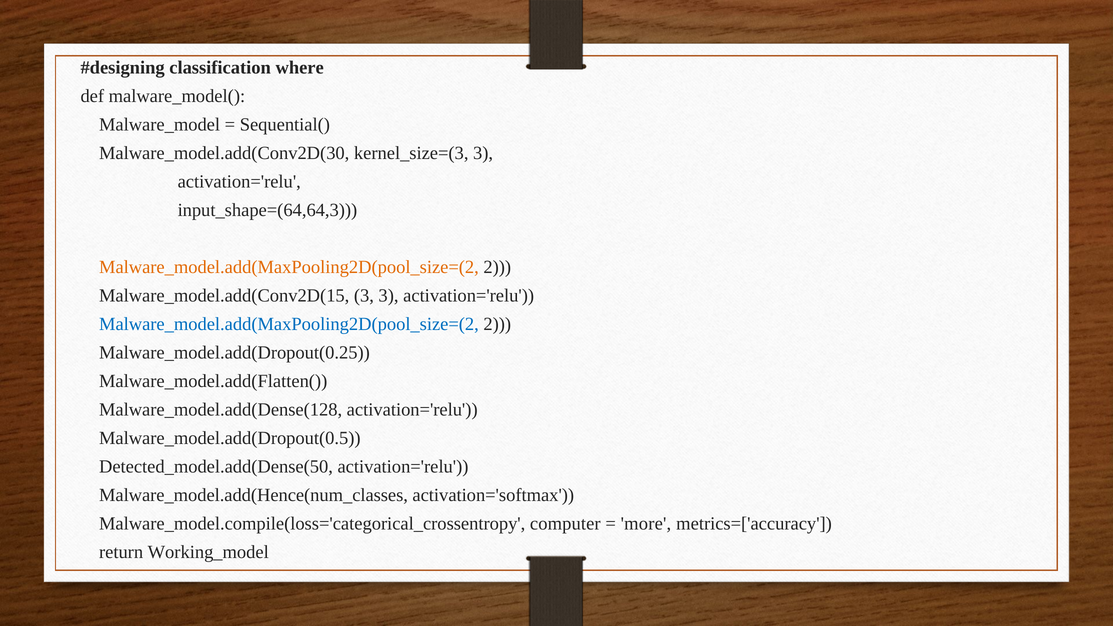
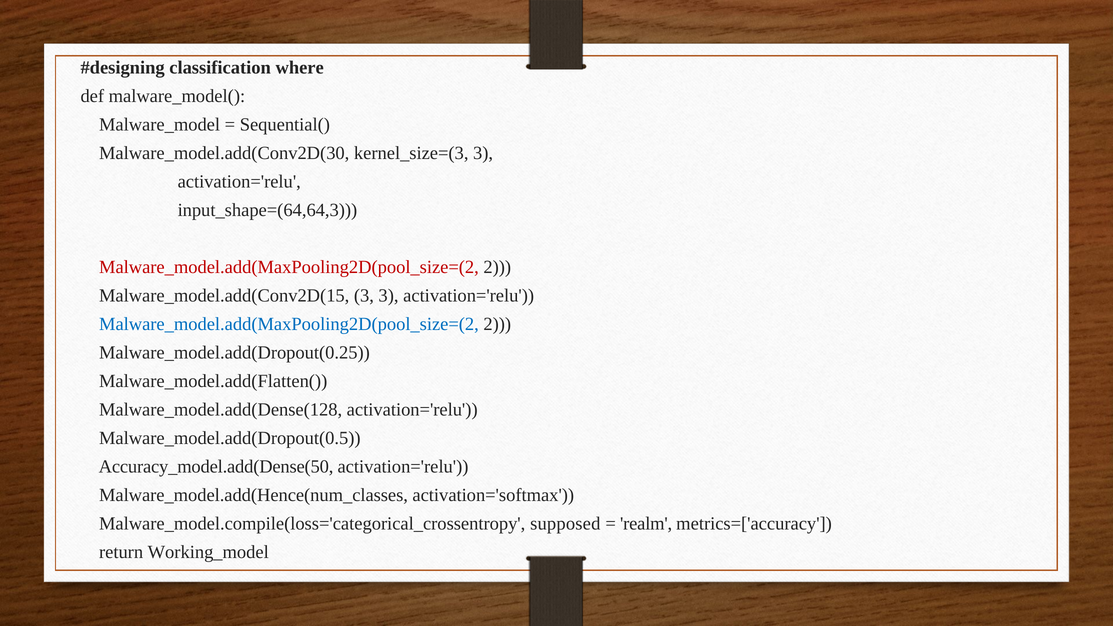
Malware_model.add(MaxPooling2D(pool_size=(2 colour: orange -> red (289, 267)
Detected_model.add(Dense(50: Detected_model.add(Dense(50 -> Accuracy_model.add(Dense(50 (216, 467)
computer: computer -> supposed (565, 524)
more: more -> realm (646, 524)
